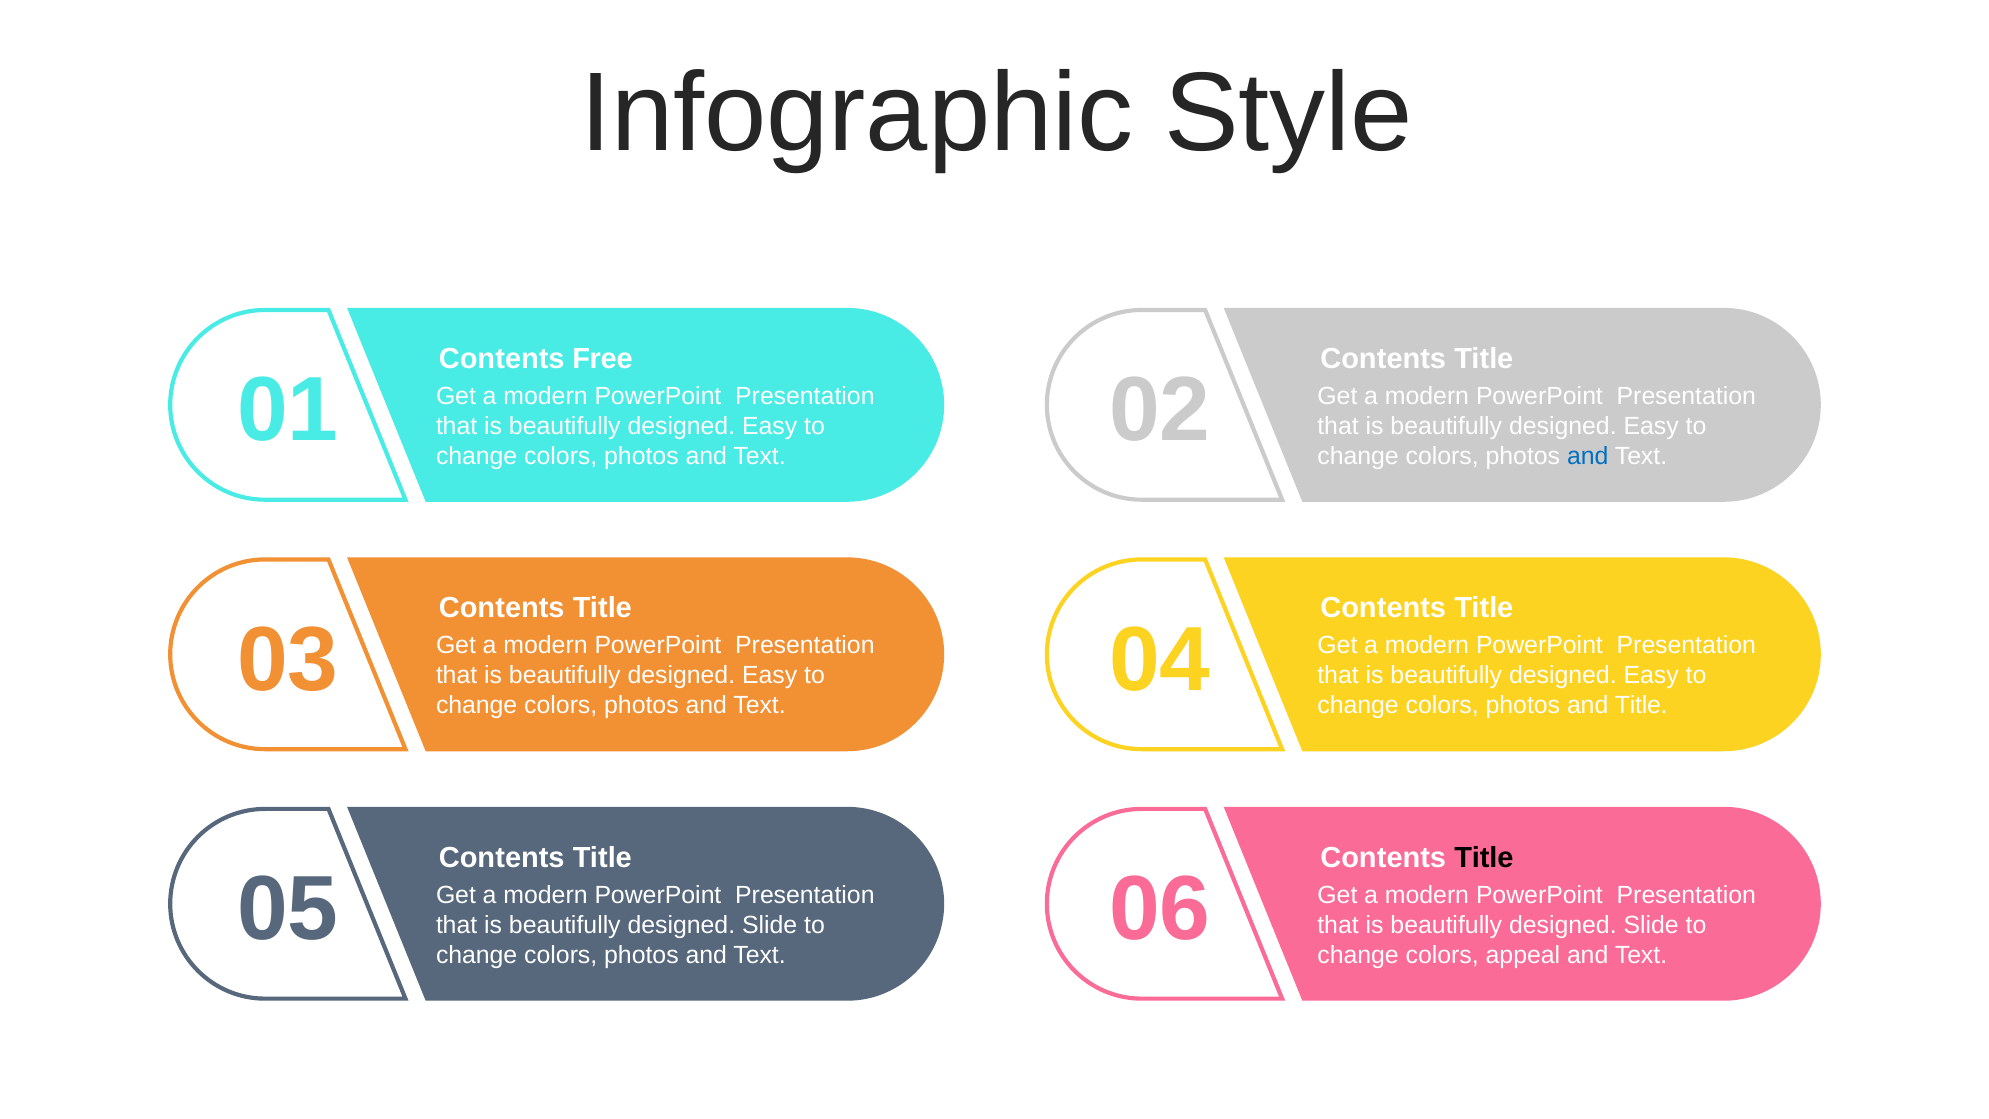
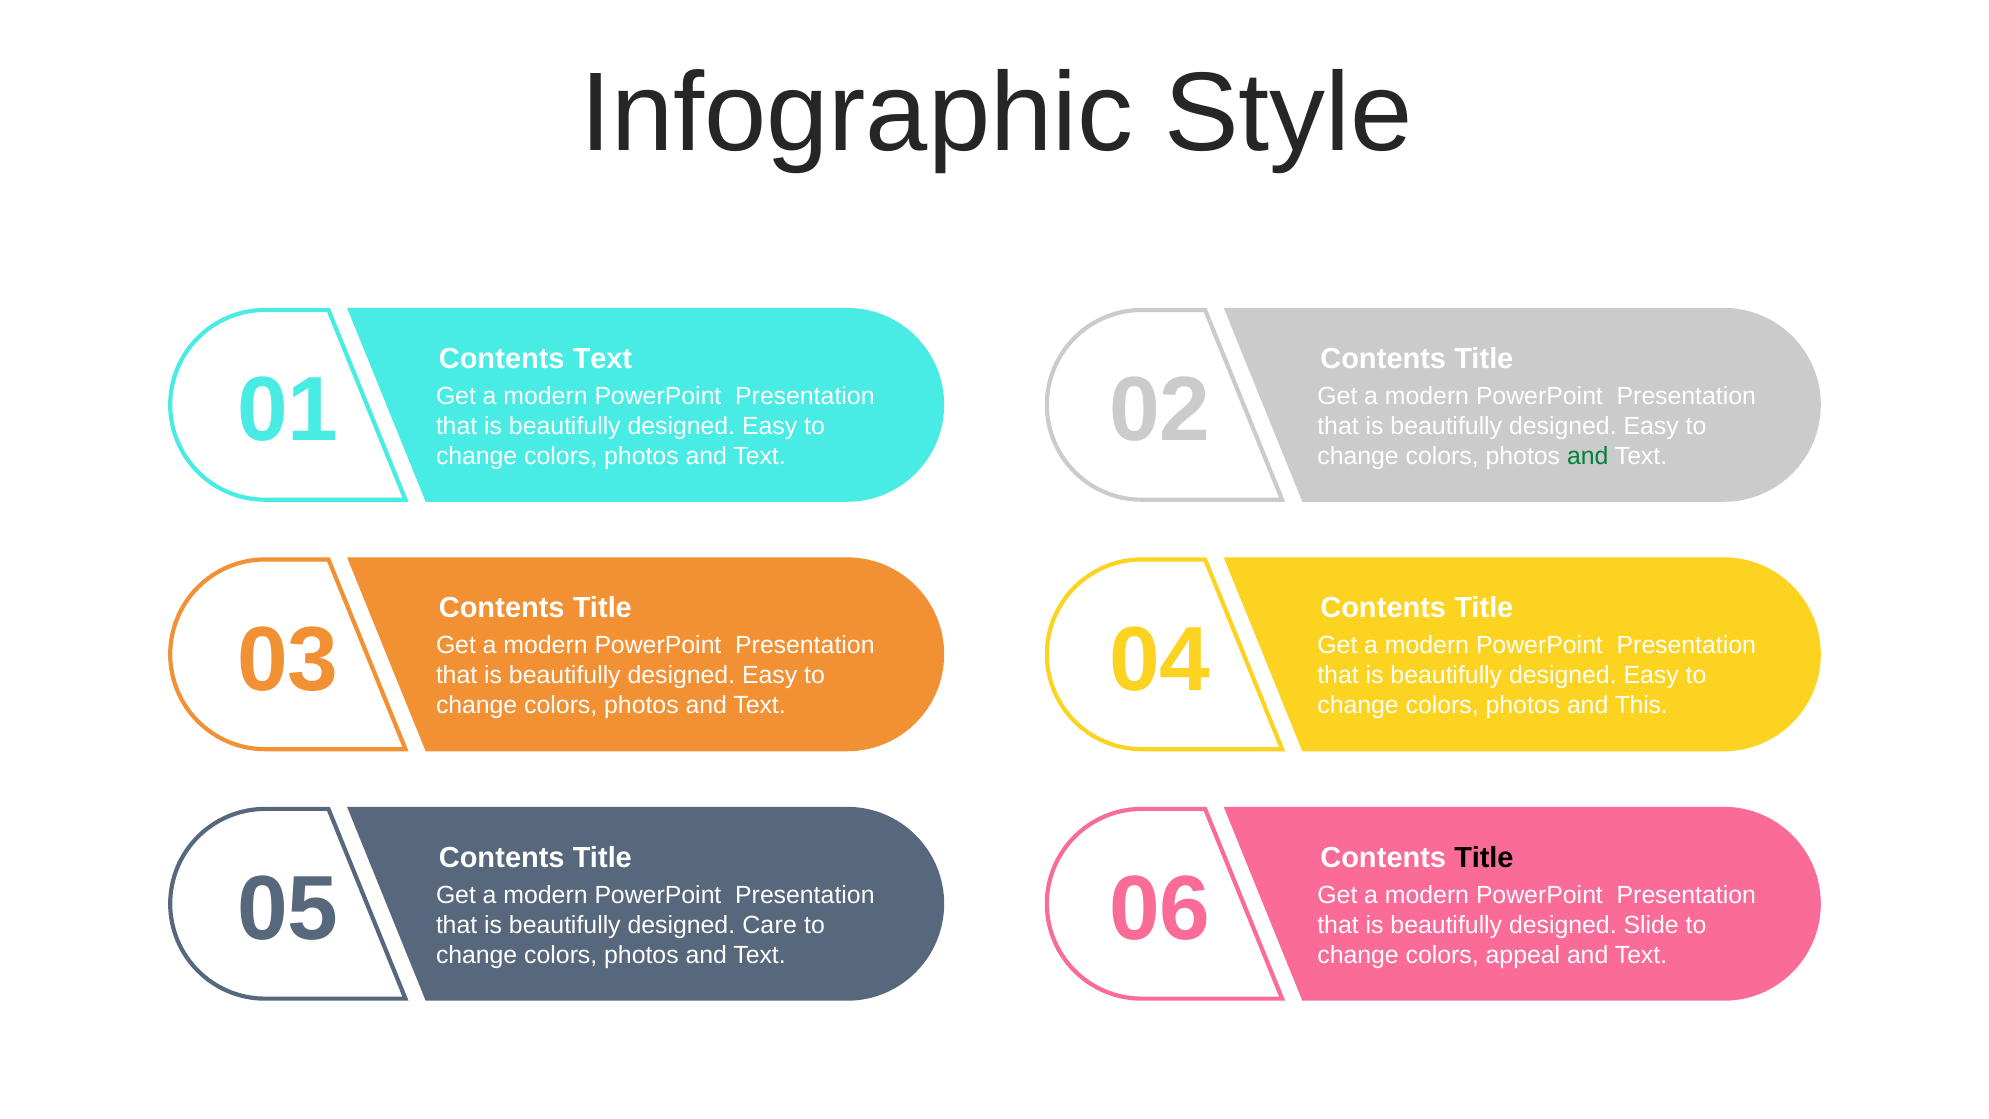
Contents Free: Free -> Text (602, 359)
and colour: blue -> green (1588, 456)
and Title: Title -> This (1641, 705)
Slide: Slide -> Care (770, 925)
